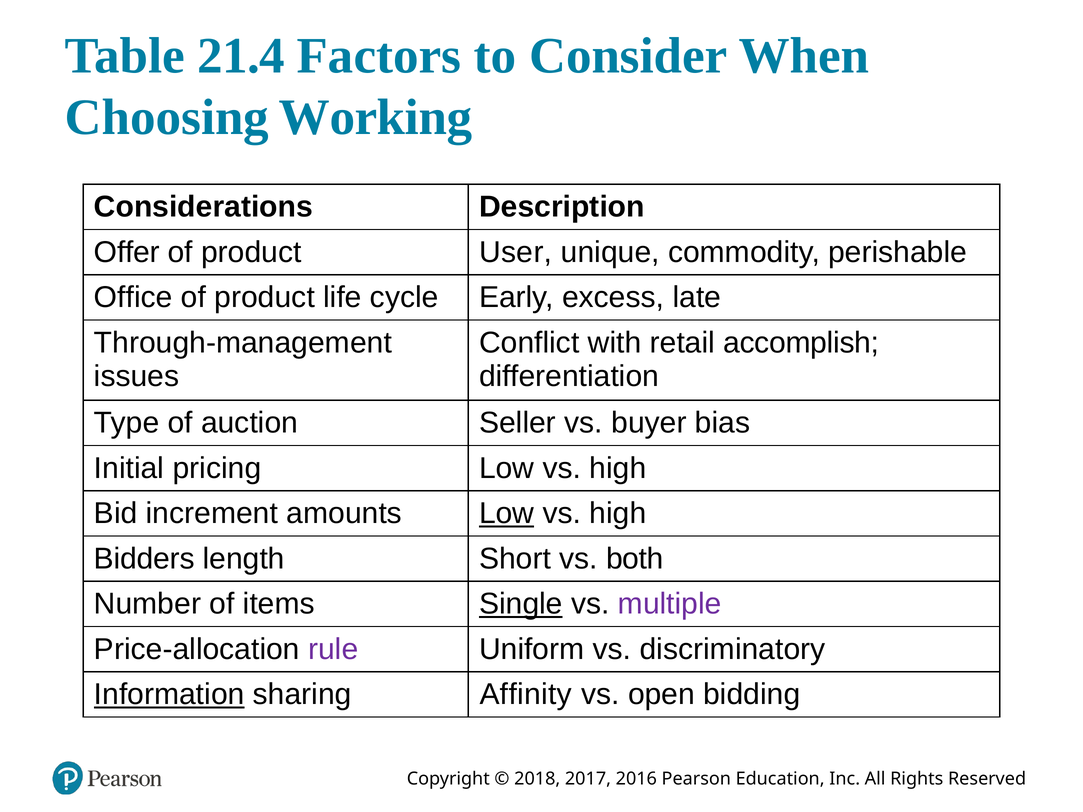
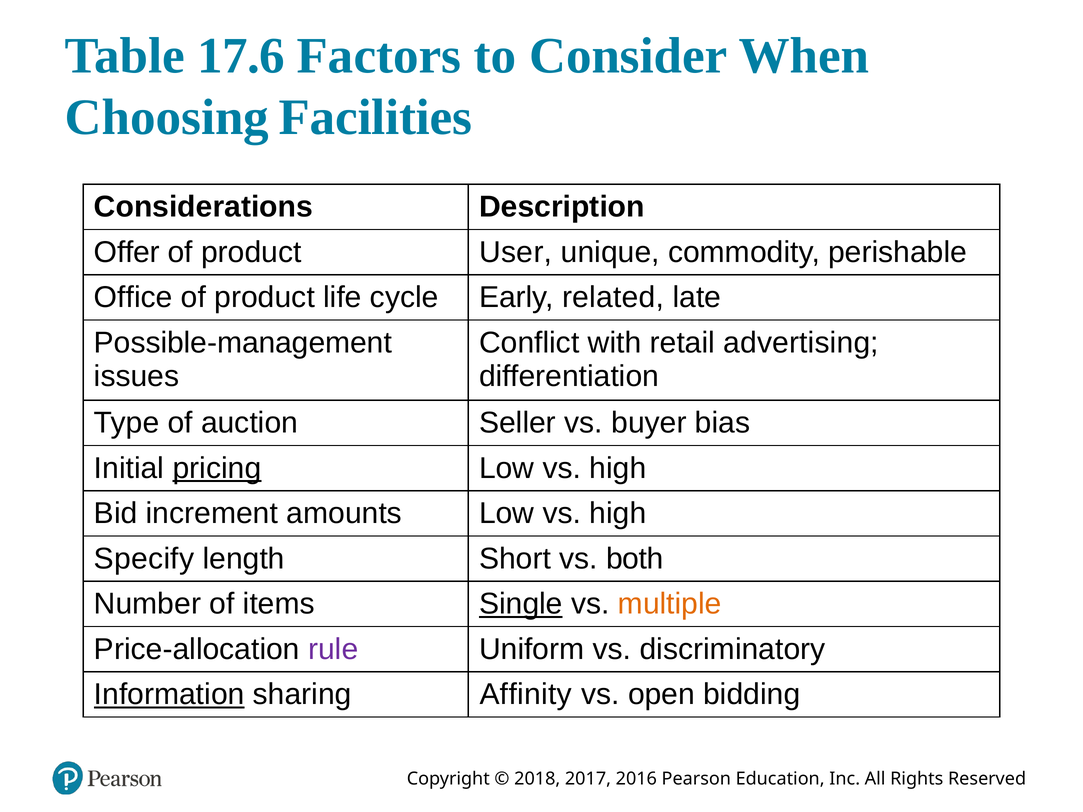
21.4: 21.4 -> 17.6 (241, 56)
Working: Working -> Facilities (375, 117)
excess: excess -> related (613, 298)
Through-management: Through-management -> Possible-management (243, 343)
accomplish: accomplish -> advertising (801, 343)
pricing underline: none -> present (217, 468)
Low underline: present -> none (507, 514)
Bidders: Bidders -> Specify (144, 559)
multiple colour: purple -> orange (670, 604)
